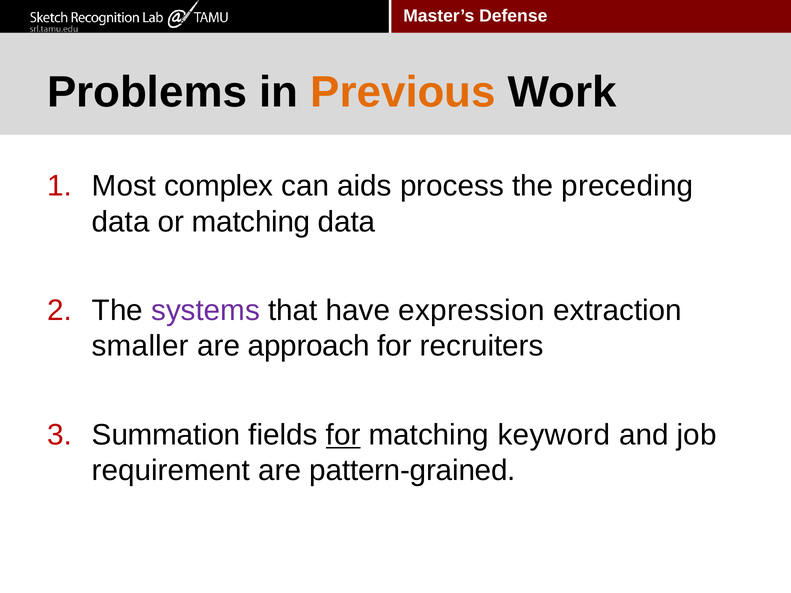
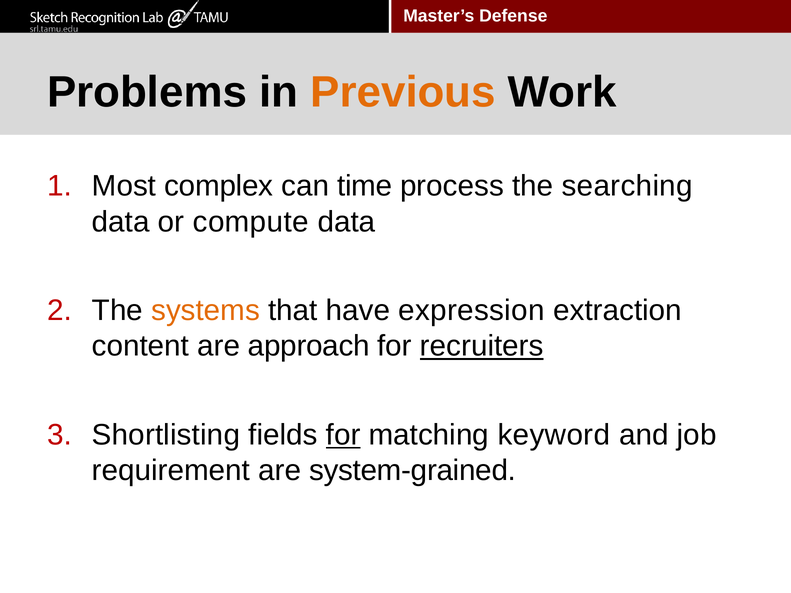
aids: aids -> time (365, 186)
preceding: preceding -> searching (627, 186)
or matching: matching -> compute (251, 222)
systems colour: purple -> orange (206, 311)
smaller: smaller -> content (141, 346)
recruiters underline: none -> present (482, 346)
Summation: Summation -> Shortlisting (166, 435)
pattern-grained: pattern-grained -> system-grained (413, 471)
